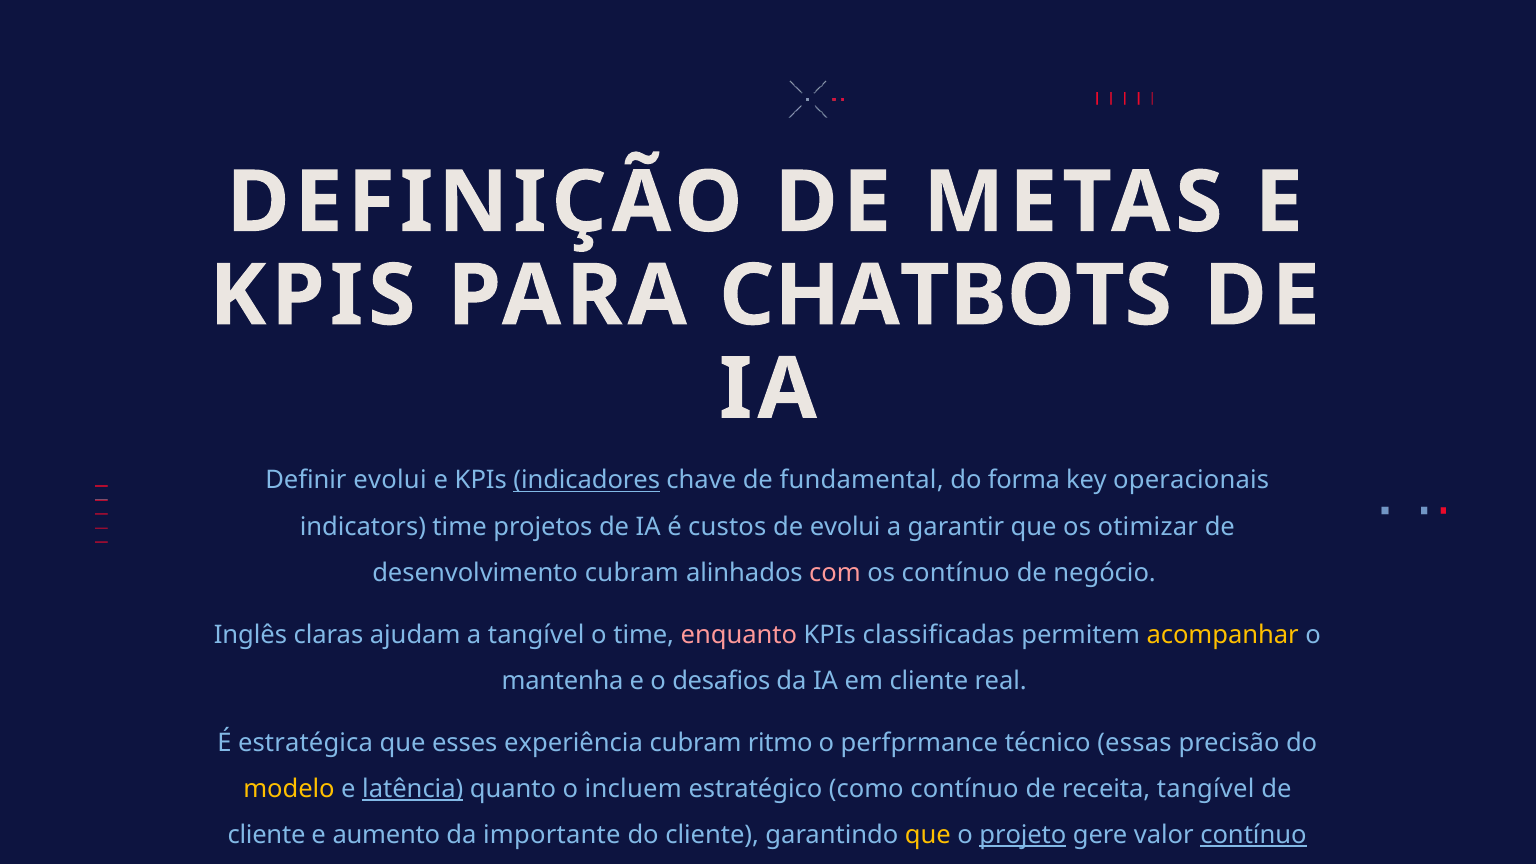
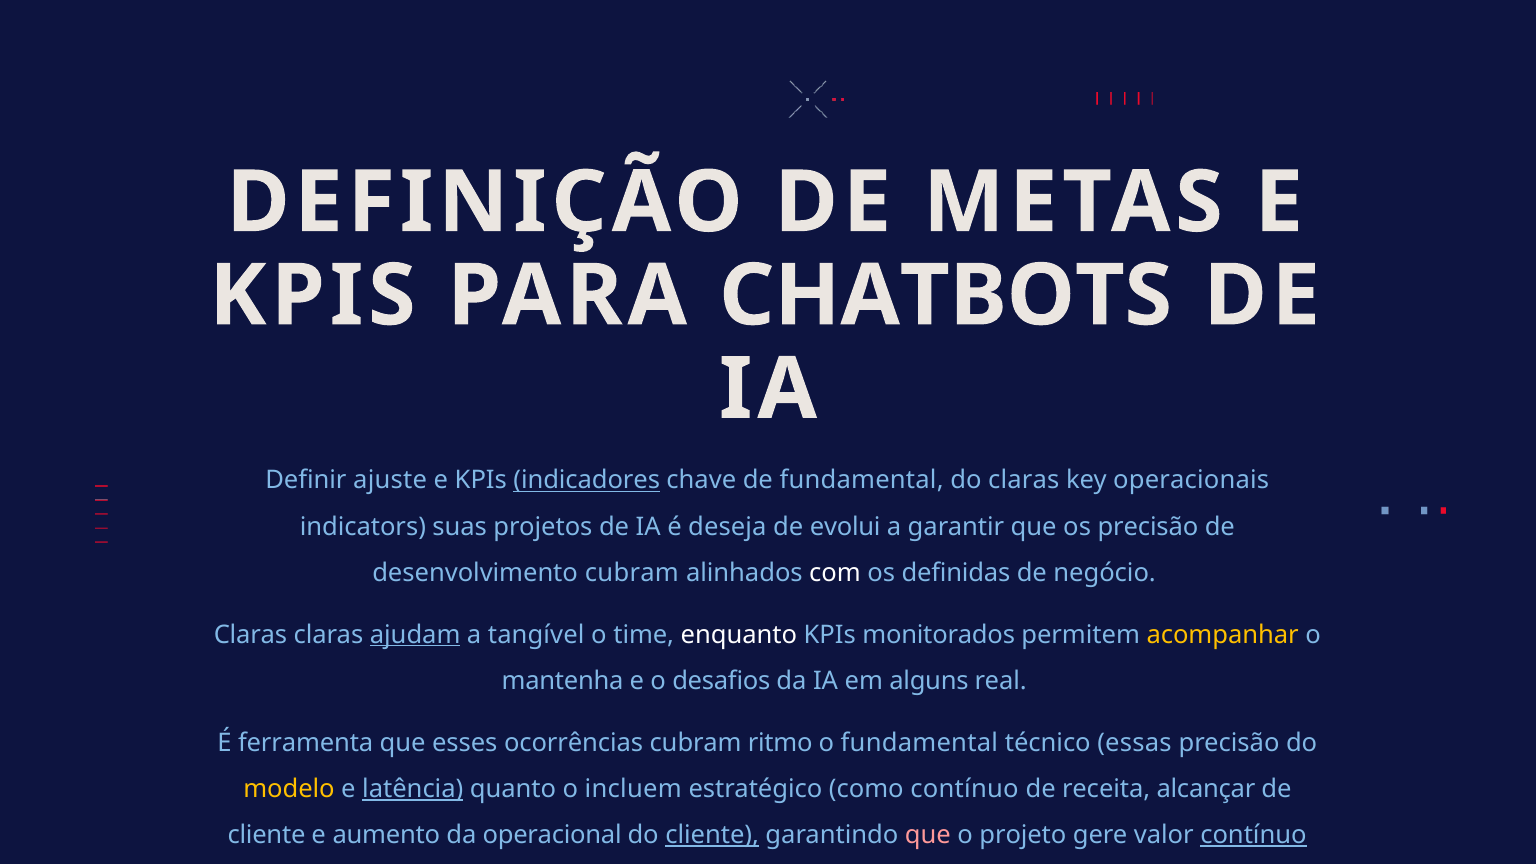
Definir evolui: evolui -> ajuste (390, 480)
do forma: forma -> claras (1024, 480)
indicators time: time -> suas (460, 527)
custos: custos -> deseja (727, 527)
os otimizar: otimizar -> precisão (1148, 527)
com colour: pink -> white (835, 573)
os contínuo: contínuo -> definidas (956, 573)
Inglês: Inglês -> Claras (250, 635)
ajudam underline: none -> present (415, 635)
enquanto colour: pink -> white (739, 635)
classificadas: classificadas -> monitorados (939, 635)
em cliente: cliente -> alguns (929, 681)
estratégica: estratégica -> ferramenta (306, 743)
experiência: experiência -> ocorrências (574, 743)
o perfprmance: perfprmance -> fundamental (919, 743)
receita tangível: tangível -> alcançar (1206, 789)
importante: importante -> operacional (552, 835)
cliente underline: none -> present (712, 835)
que colour: yellow -> pink (928, 835)
projeto underline: present -> none (1023, 835)
